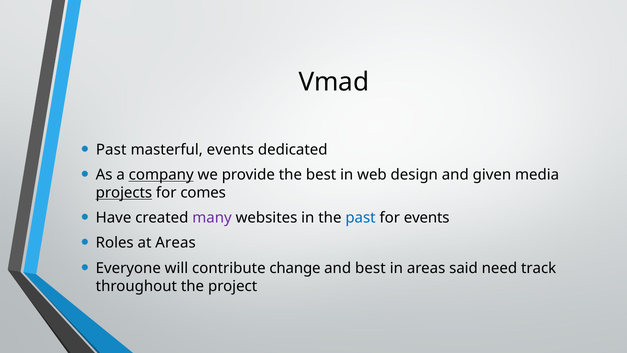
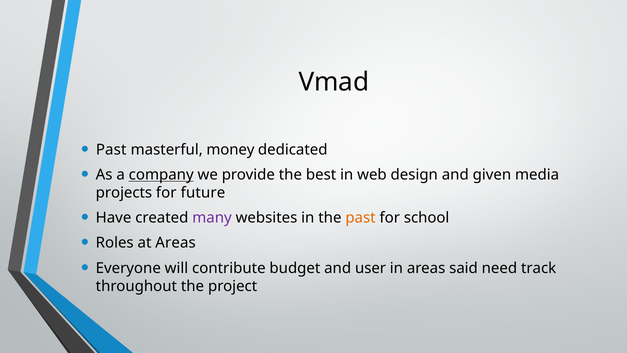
masterful events: events -> money (230, 150)
projects underline: present -> none (124, 193)
comes: comes -> future (203, 193)
past colour: blue -> orange (361, 218)
for events: events -> school (427, 218)
change: change -> budget (295, 268)
and best: best -> user (371, 268)
